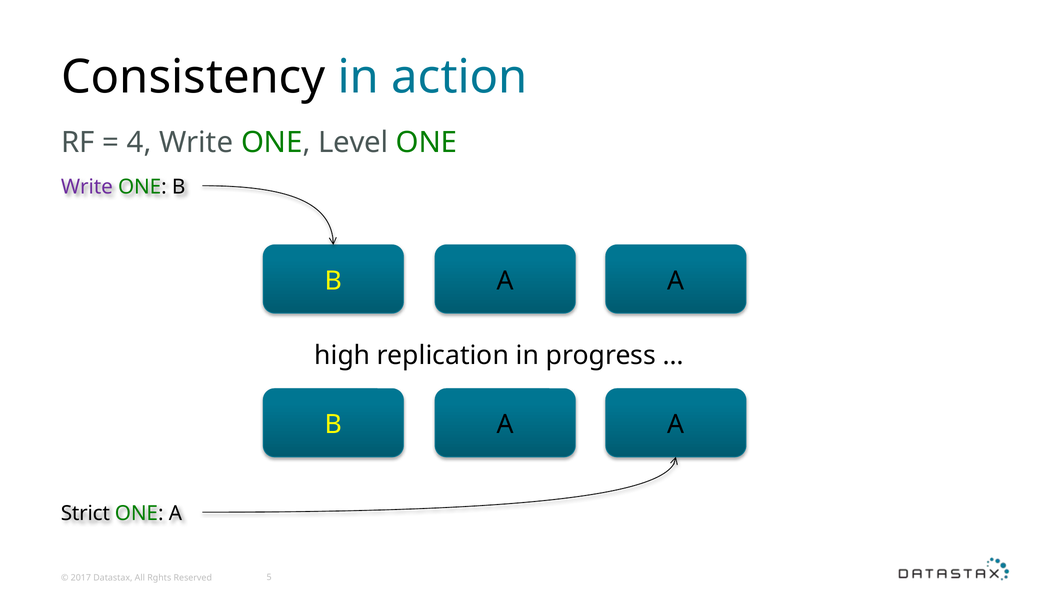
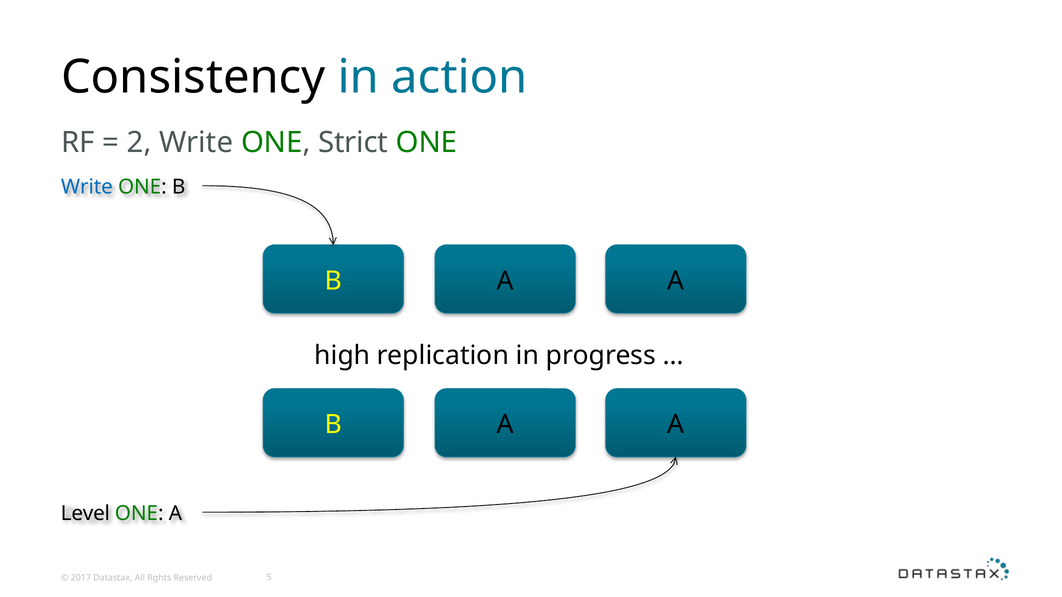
4: 4 -> 2 (139, 143)
Level: Level -> Strict (353, 143)
Write colour: purple -> blue (87, 187)
Strict: Strict -> Level (85, 514)
